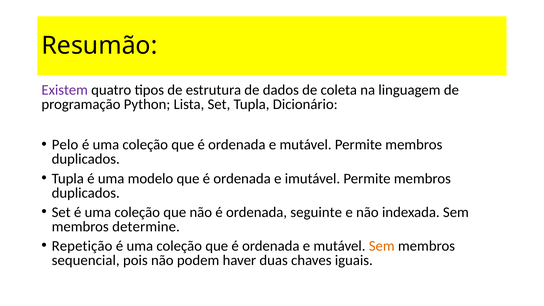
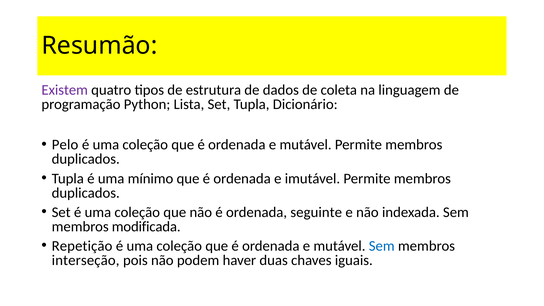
modelo: modelo -> mínimo (150, 179)
determine: determine -> modificada (146, 227)
Sem colour: orange -> blue (382, 246)
sequencial: sequencial -> interseção (86, 260)
